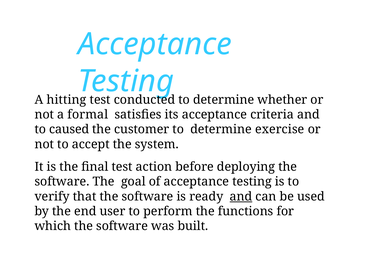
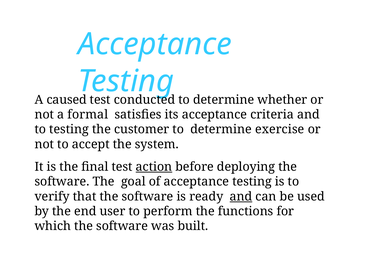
hitting: hitting -> caused (67, 100)
to caused: caused -> testing (69, 130)
action underline: none -> present (154, 167)
